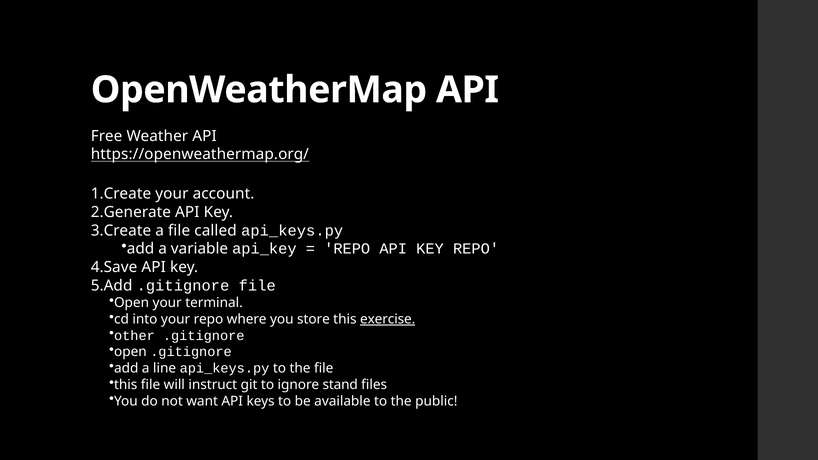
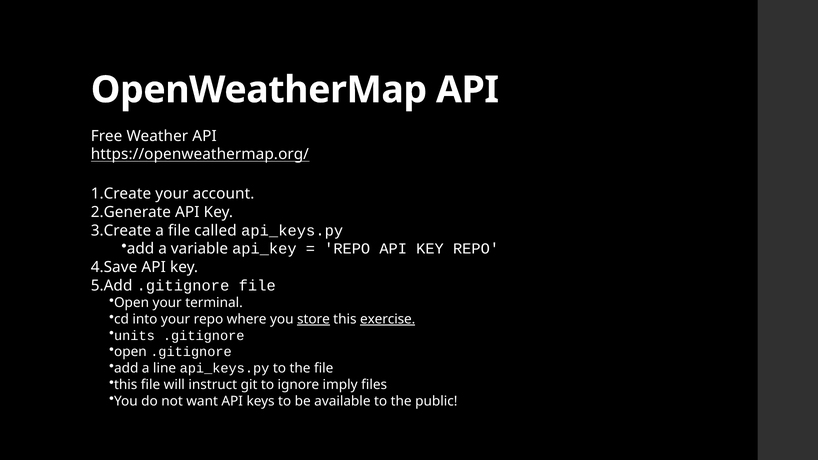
store underline: none -> present (313, 319)
other: other -> units (134, 336)
stand: stand -> imply (340, 385)
